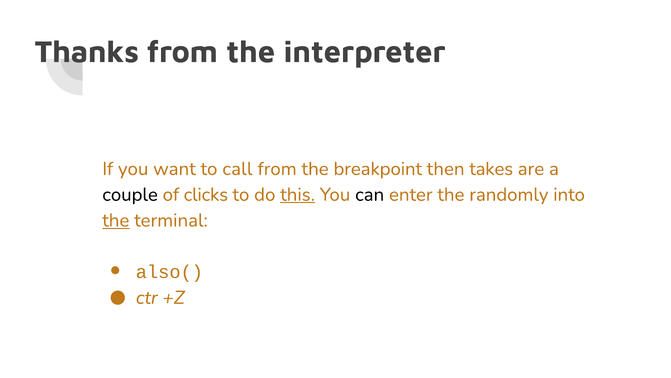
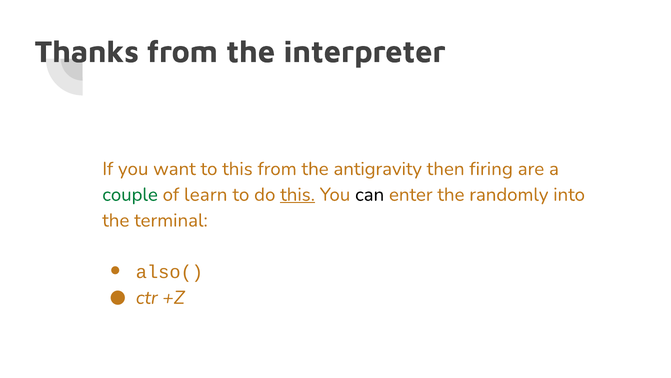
to call: call -> this (237, 169)
breakpoint: breakpoint -> antigravity (378, 169)
takes: takes -> firing (491, 169)
couple colour: black -> green (130, 194)
clicks: clicks -> learn (206, 194)
the underline: present -> none (116, 220)
